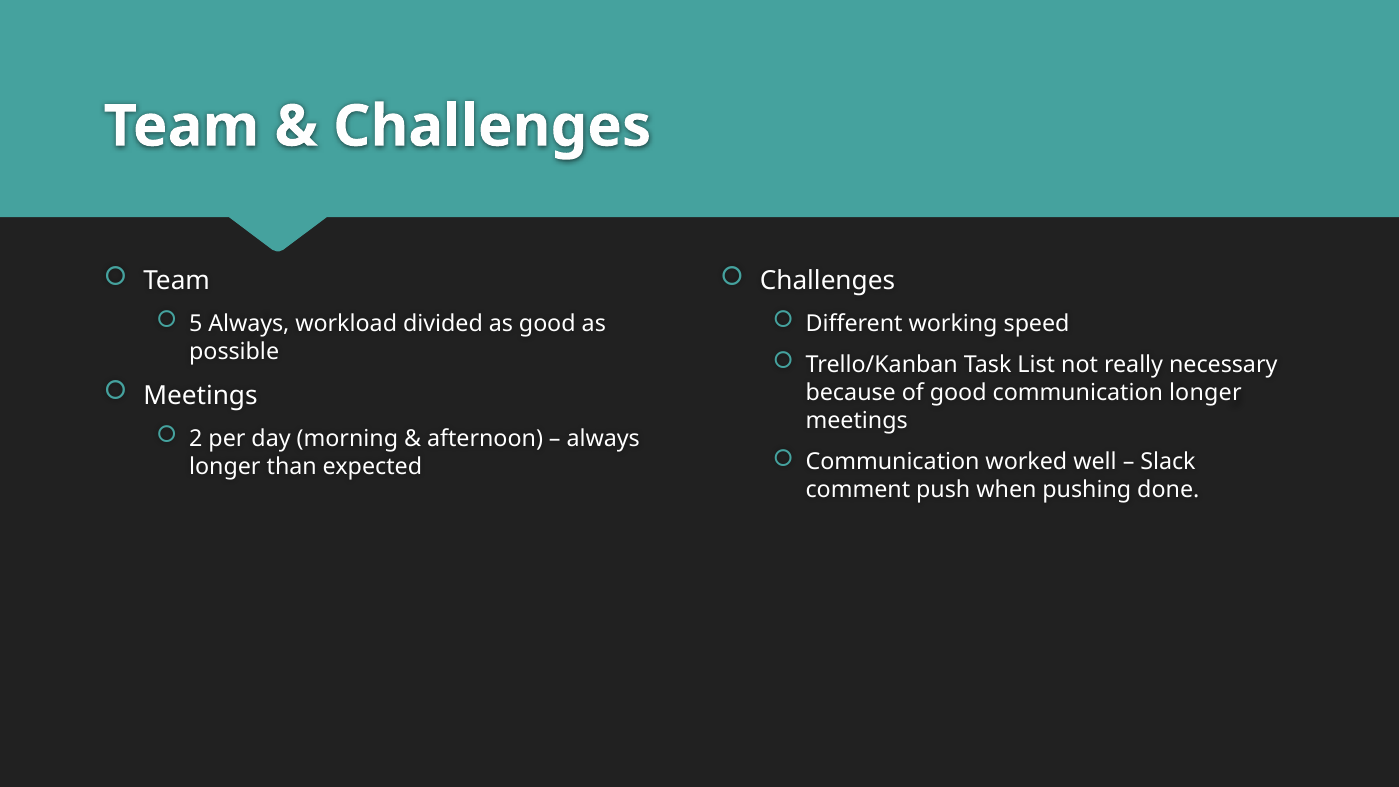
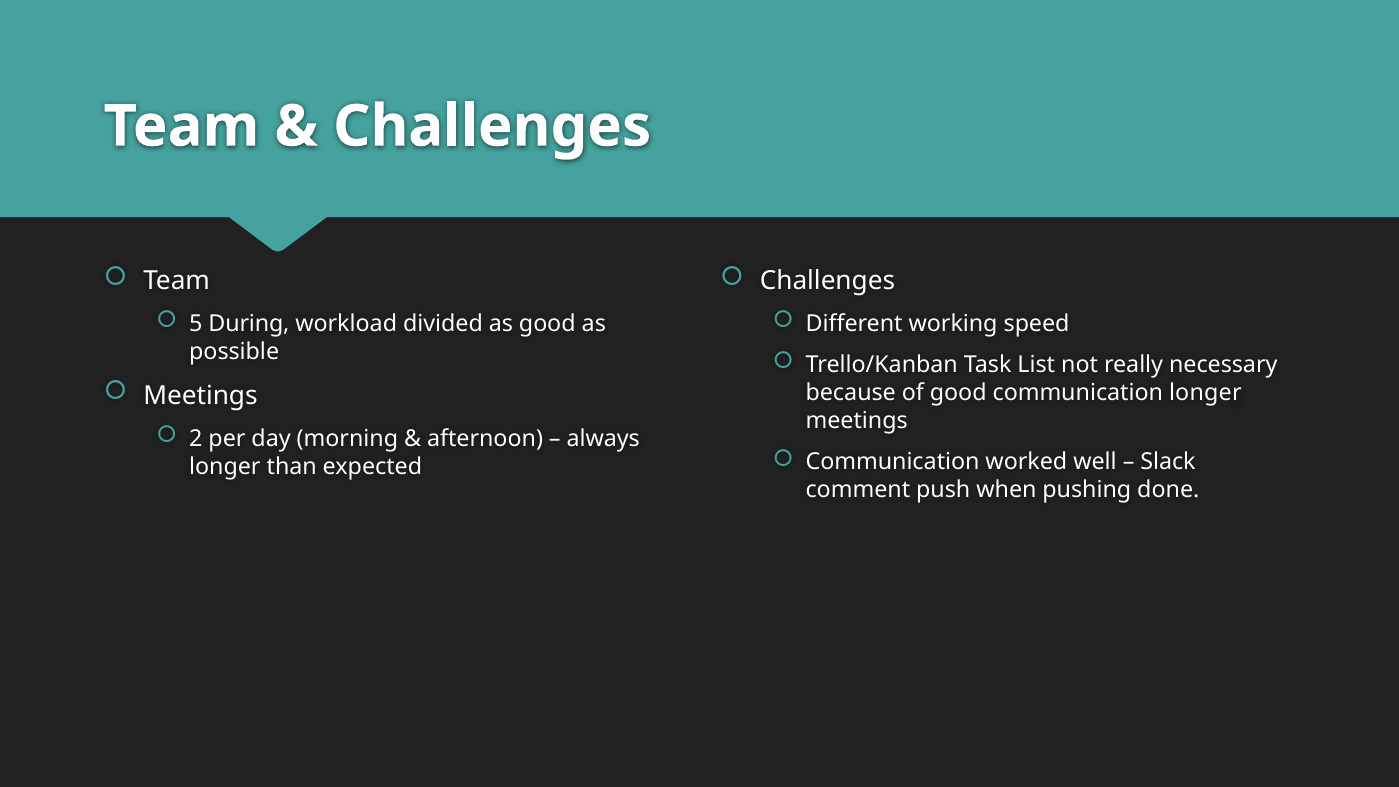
5 Always: Always -> During (249, 324)
